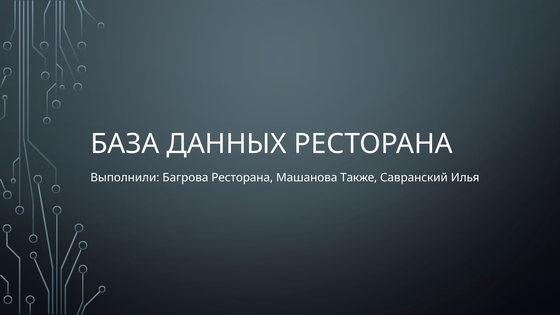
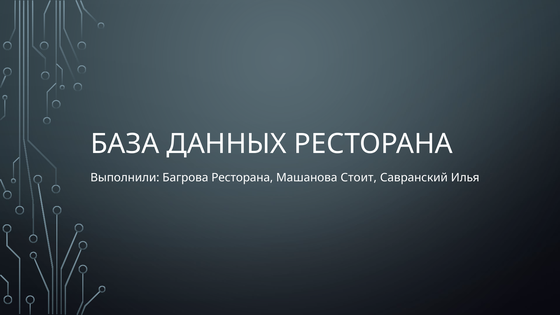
Также: Также -> Стоит (359, 178)
